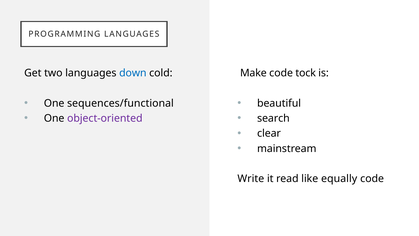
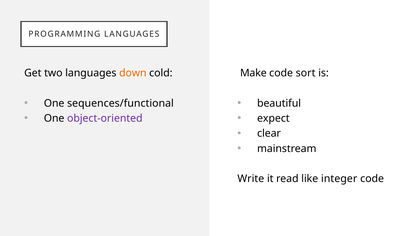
down colour: blue -> orange (133, 73)
tock: tock -> sort (306, 73)
search: search -> expect (273, 118)
equally: equally -> integer (339, 179)
